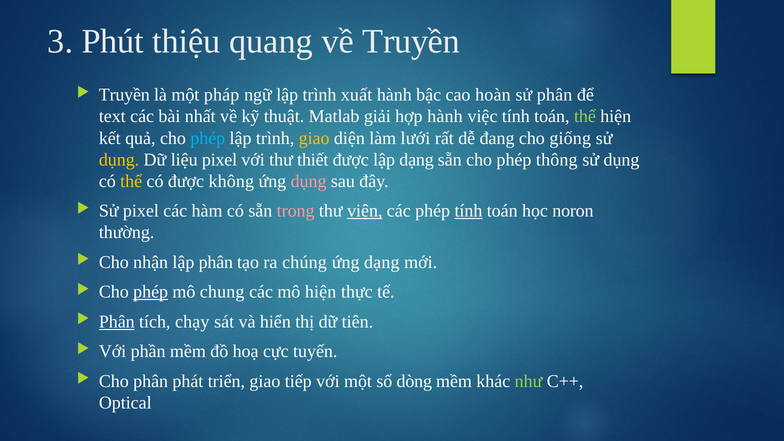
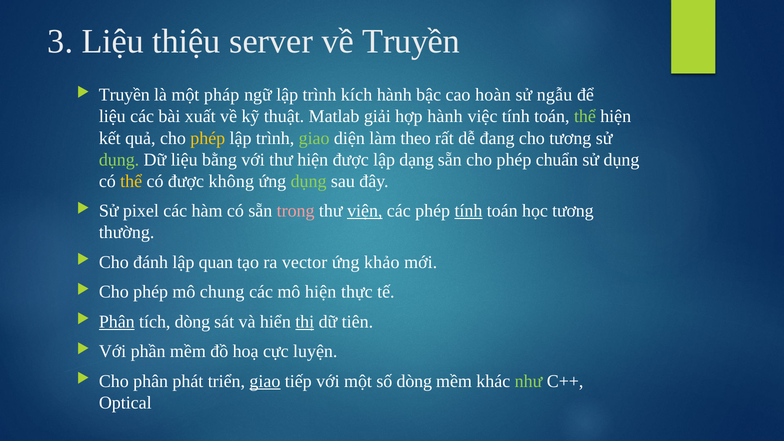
3 Phút: Phút -> Liệu (113, 41)
quang: quang -> server (271, 41)
xuất: xuất -> kích (357, 95)
sử phân: phân -> ngẫu (555, 95)
text: text -> liệu (112, 117)
nhất: nhất -> xuất (200, 117)
phép colour: light blue -> yellow (208, 138)
giao colour: yellow -> light green (314, 138)
lưới: lưới -> theo (416, 138)
cho giống: giống -> tương (570, 138)
dụng colour: yellow -> light green (119, 160)
liệu pixel: pixel -> bằng (219, 160)
thư thiết: thiết -> hiện (313, 160)
thông: thông -> chuẩn (557, 160)
dụng colour: pink -> light green (309, 181)
học noron: noron -> tương (573, 211)
nhận: nhận -> đánh (151, 262)
lập phân: phân -> quan (216, 262)
chúng: chúng -> vector (305, 262)
ứng dạng: dạng -> khảo (382, 262)
phép underline: present -> none (151, 292)
tích chạy: chạy -> dòng (192, 322)
thị underline: none -> present (305, 322)
tuyến: tuyến -> luyện (315, 351)
giao underline: none -> present (265, 381)
